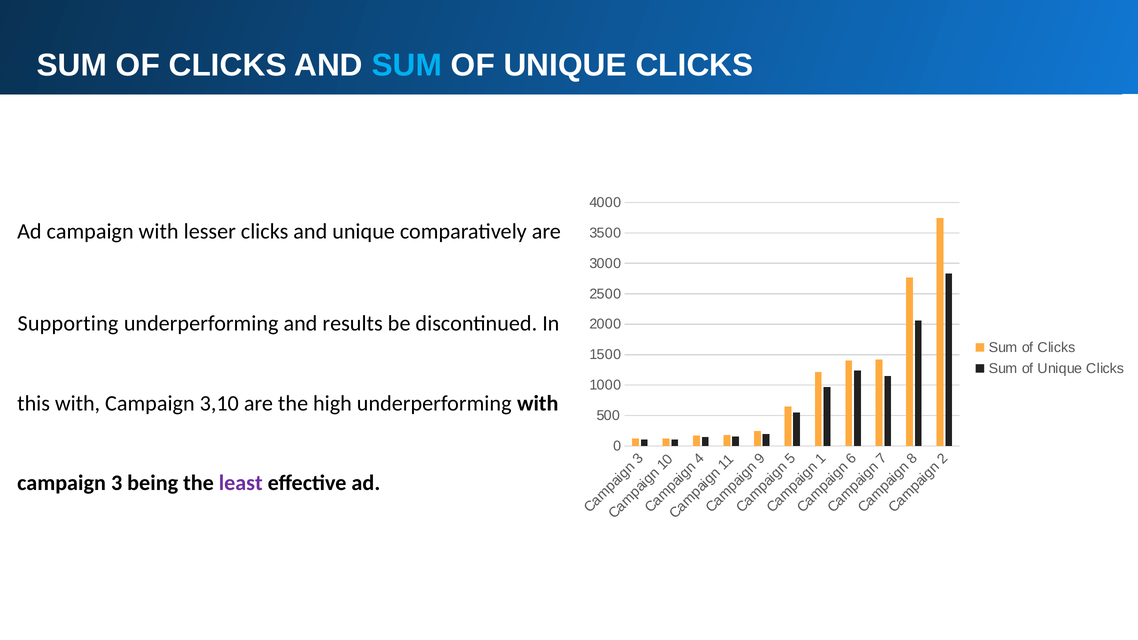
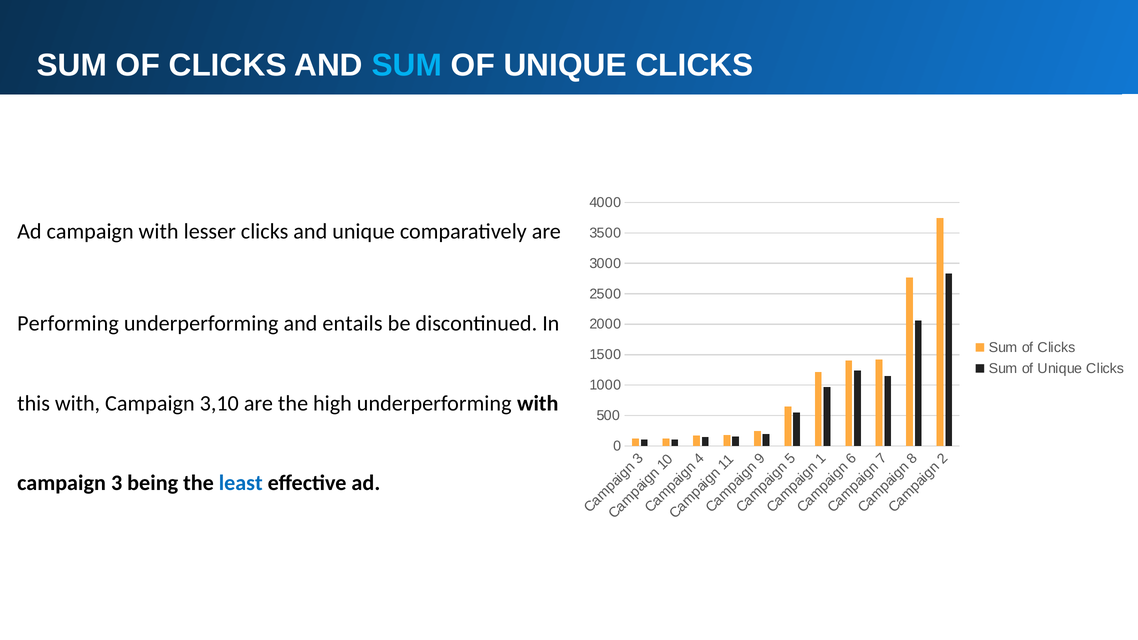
Supporting: Supporting -> Performing (68, 324)
results: results -> entails (353, 324)
least colour: purple -> blue (241, 483)
